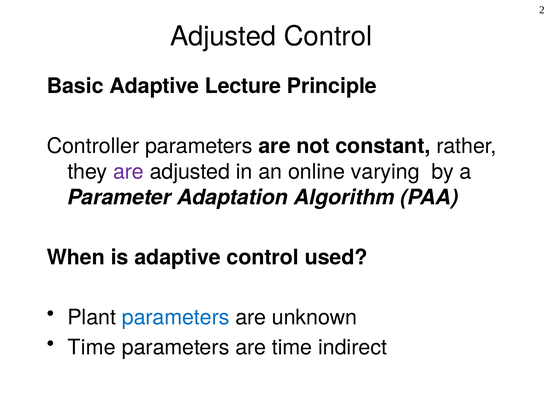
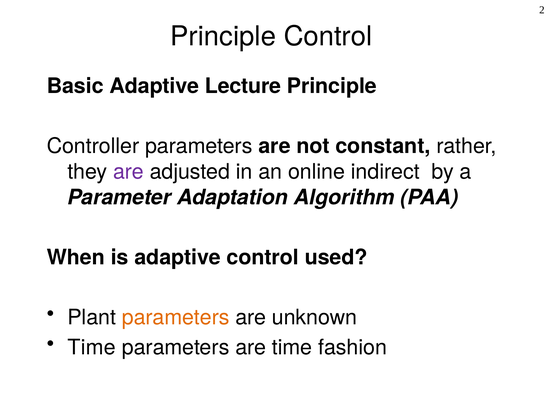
Adjusted: Adjusted -> Principle (223, 36)
varying: varying -> indirect (385, 171)
parameters colour: blue -> orange (176, 317)
indirect: indirect -> fashion (353, 347)
